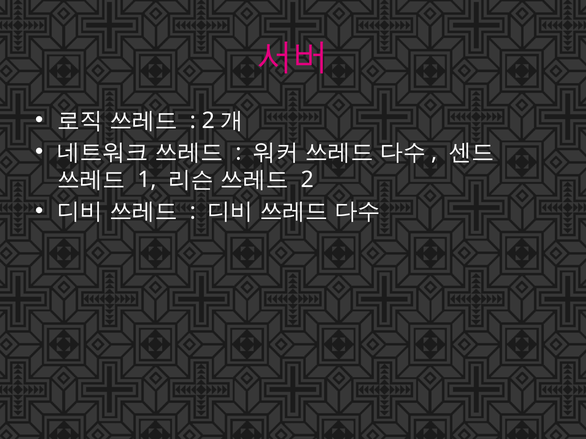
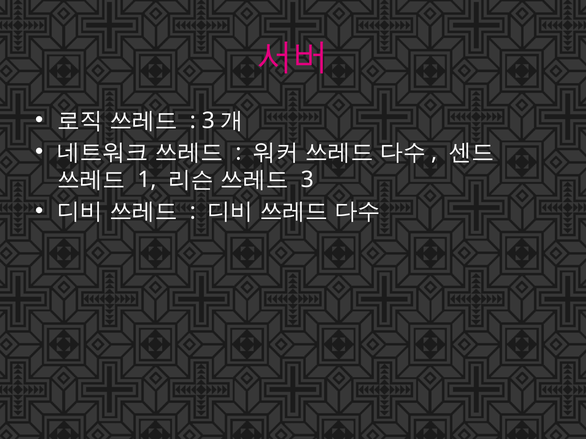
2: 2 -> 3 (208, 121)
2: 2 -> 3 (307, 180)
